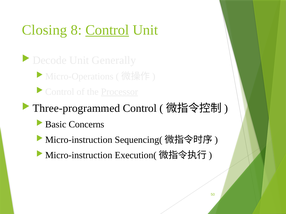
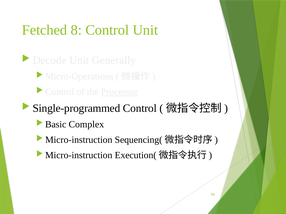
Closing: Closing -> Fetched (45, 30)
Control underline: present -> none (107, 30)
Three-programmed: Three-programmed -> Single-programmed (76, 108)
Concerns: Concerns -> Complex (86, 125)
